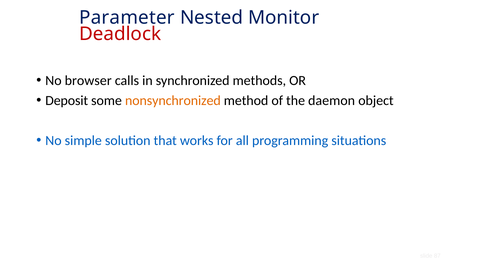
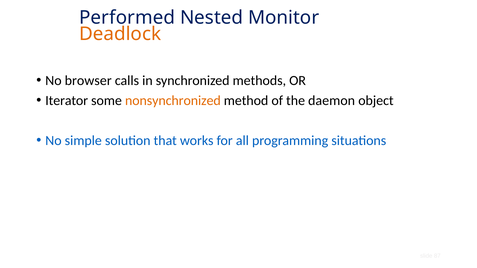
Parameter: Parameter -> Performed (127, 18)
Deadlock colour: red -> orange (120, 34)
Deposit: Deposit -> Iterator (67, 101)
